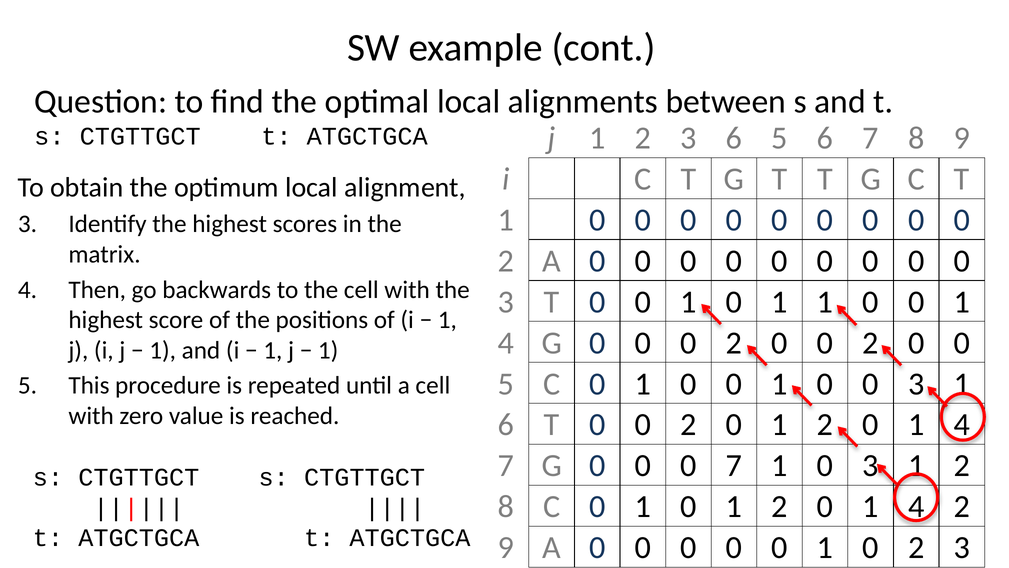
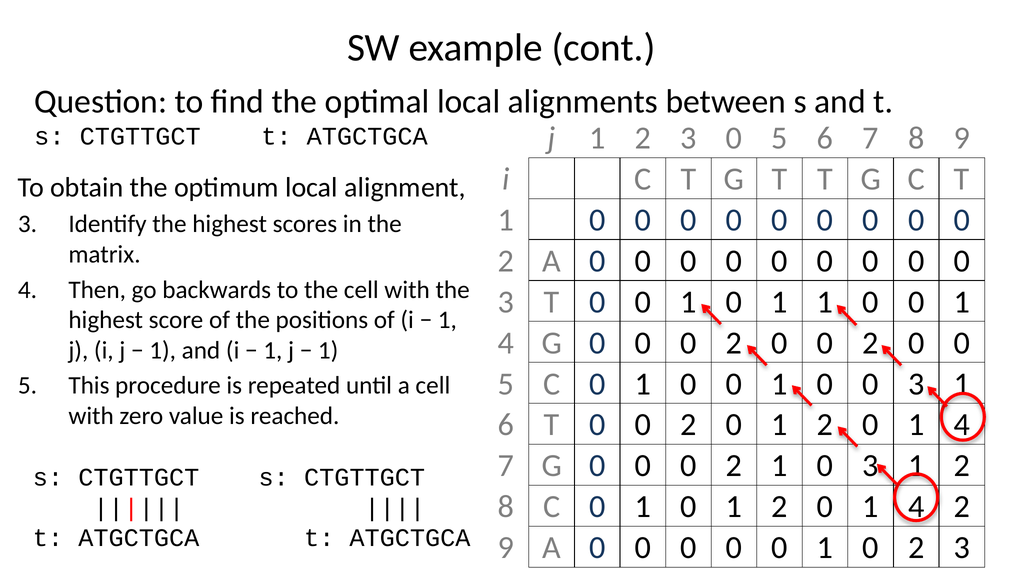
3 6: 6 -> 0 (734, 138)
7: 7 -> 2 (734, 465)
